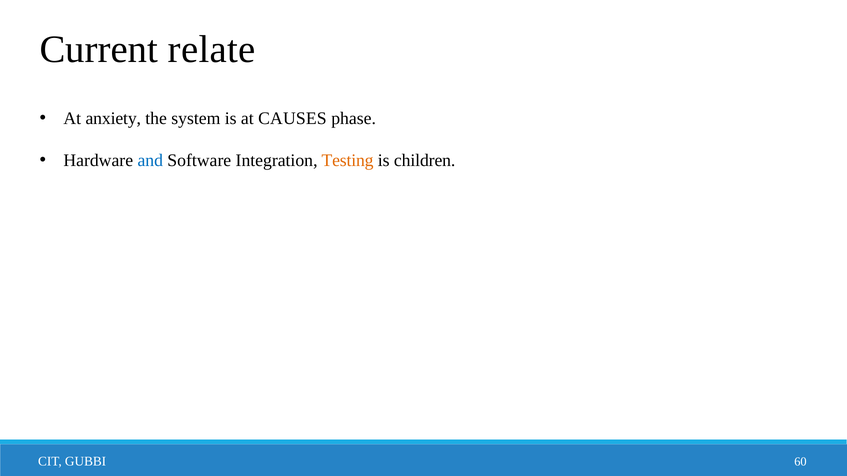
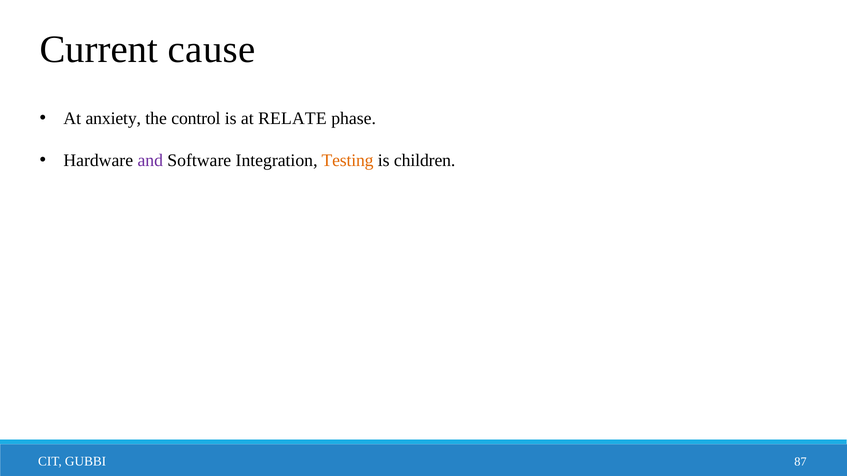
relate: relate -> cause (212, 49)
system: system -> control (196, 118)
CAUSES: CAUSES -> RELATE (292, 118)
and colour: blue -> purple (150, 161)
60: 60 -> 87 (800, 462)
